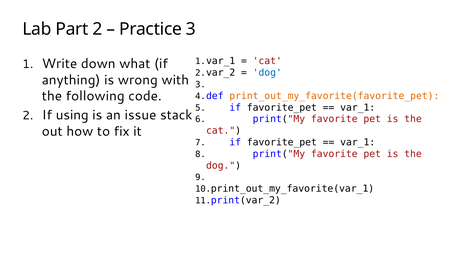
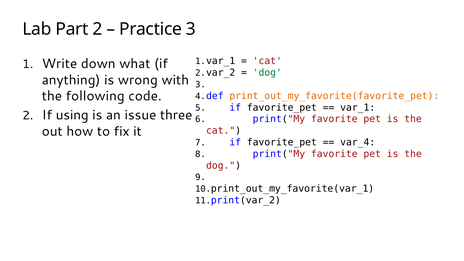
dog colour: blue -> green (267, 73)
stack: stack -> three (176, 115)
var_1: var_1 -> var_4 (358, 142)
